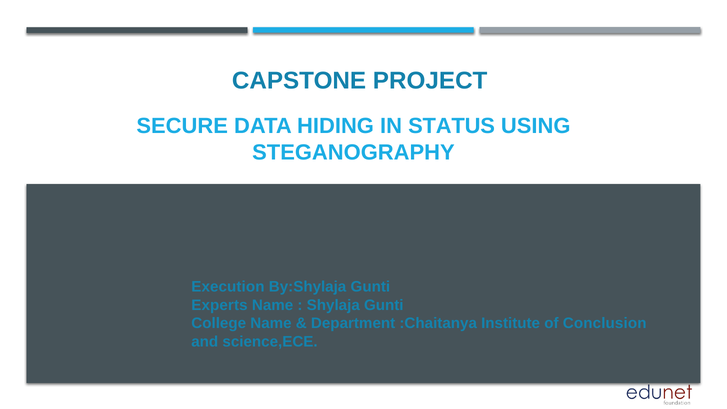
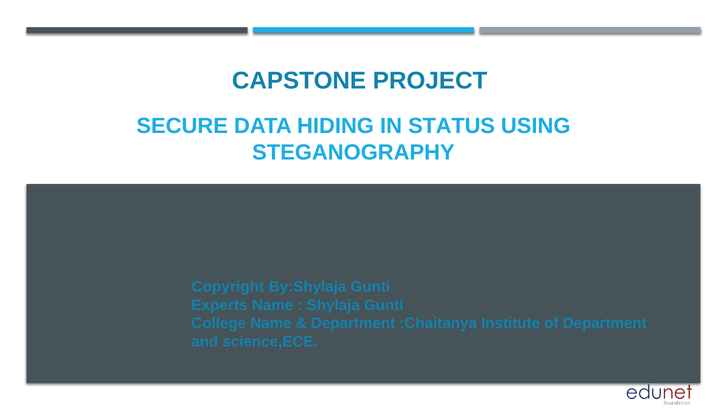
Execution: Execution -> Copyright (228, 287)
of Conclusion: Conclusion -> Department (605, 323)
